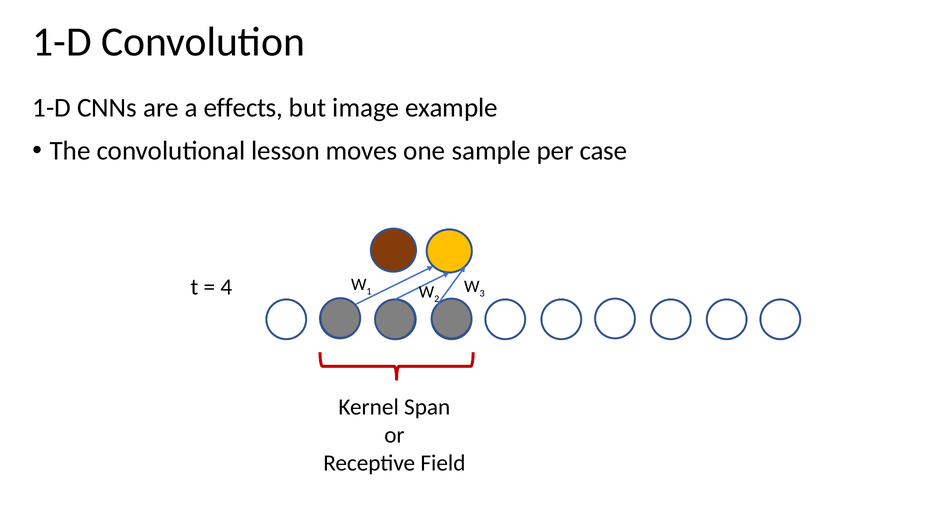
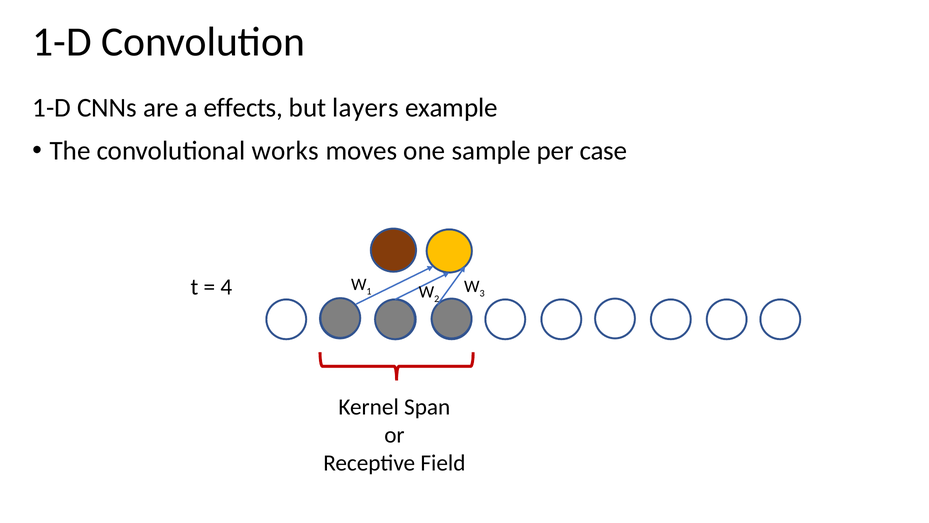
image: image -> layers (366, 108)
lesson: lesson -> works (285, 151)
